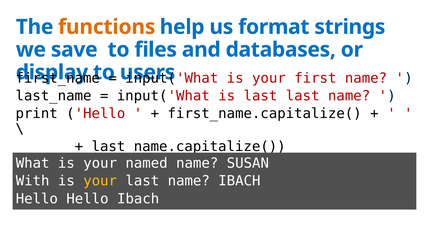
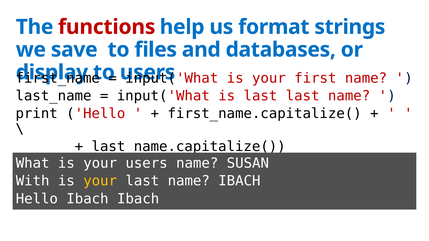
functions colour: orange -> red (107, 27)
your named: named -> users (147, 163)
Hello Hello: Hello -> Ibach (87, 199)
